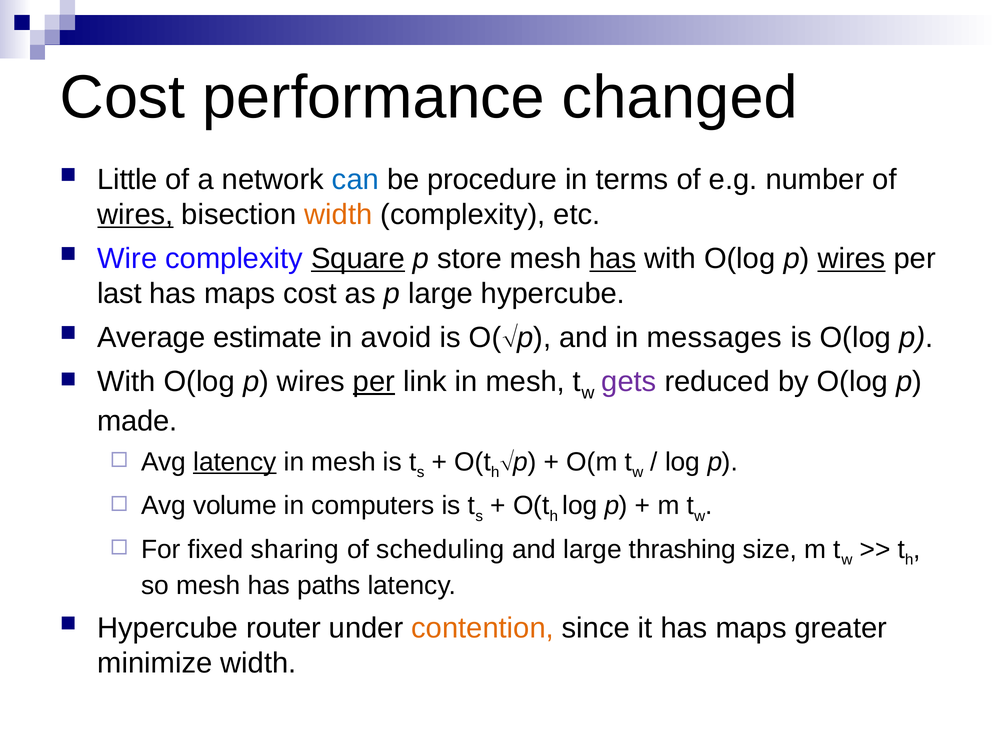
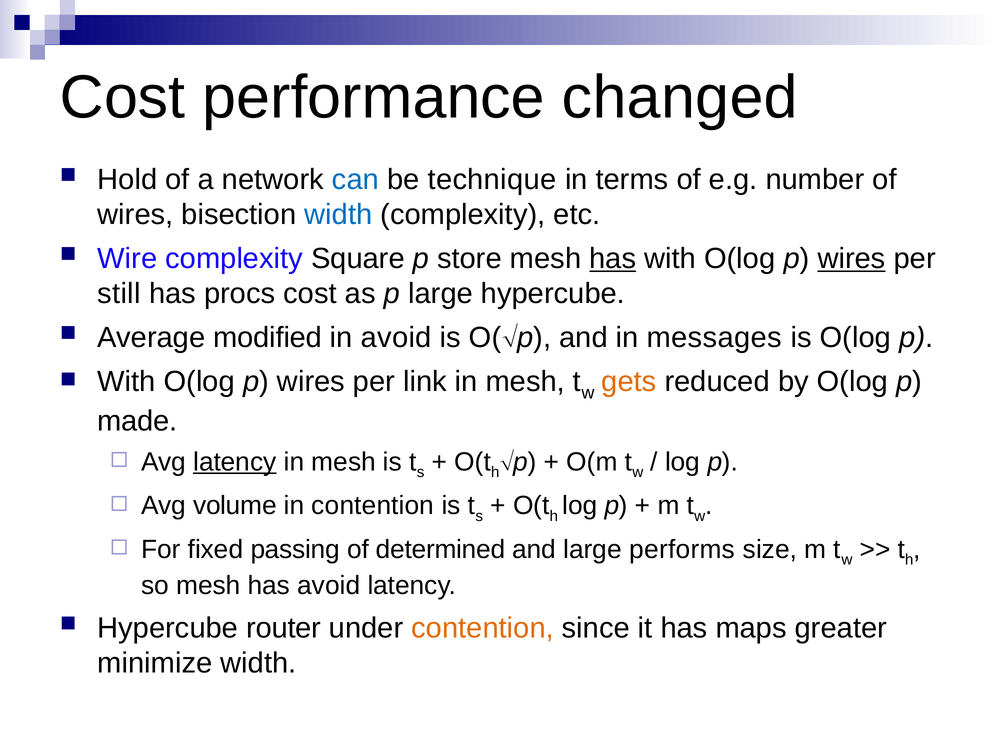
Little: Little -> Hold (127, 180)
procedure: procedure -> technique (492, 180)
wires underline: present -> none (135, 215)
width colour: orange -> blue (338, 215)
Square underline: present -> none (358, 258)
last: last -> still (119, 293)
maps: maps -> procs (240, 293)
estimate: estimate -> modified (268, 337)
per underline: present -> none (374, 381)
gets colour: purple -> orange (629, 381)
in computers: computers -> contention (373, 505)
sharing: sharing -> passing (295, 549)
scheduling: scheduling -> determined (441, 549)
thrashing: thrashing -> performs (682, 549)
has paths: paths -> avoid (329, 585)
